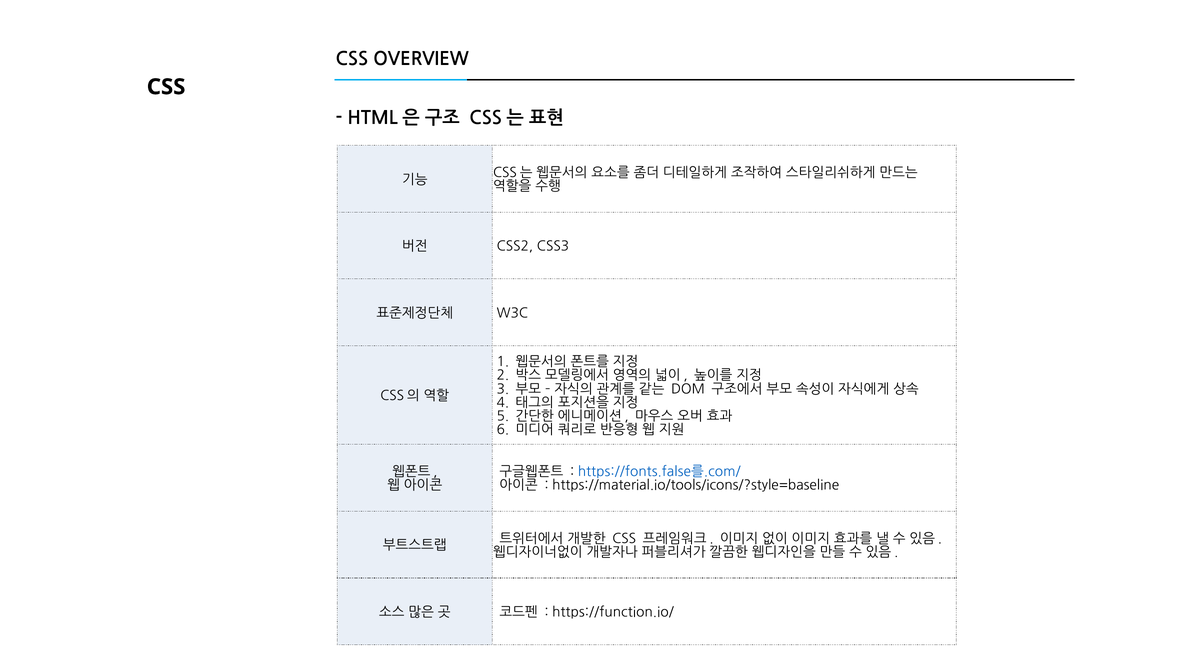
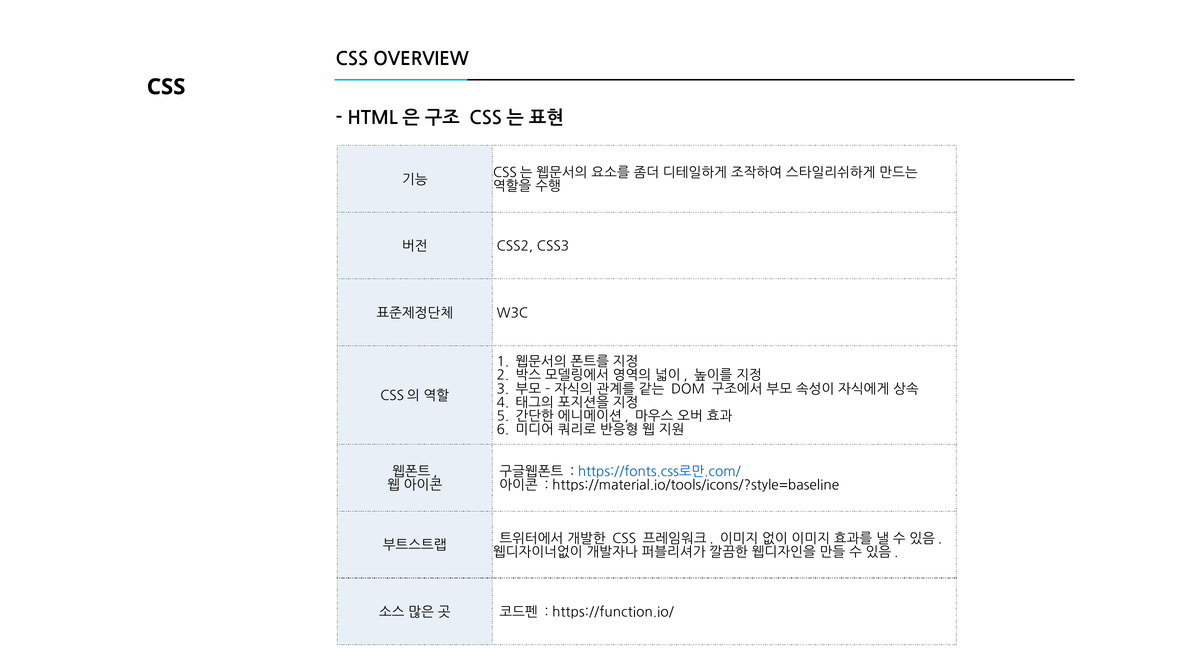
https://fonts.false를.com/: https://fonts.false를.com/ -> https://fonts.css로만.com/ (659, 472)
